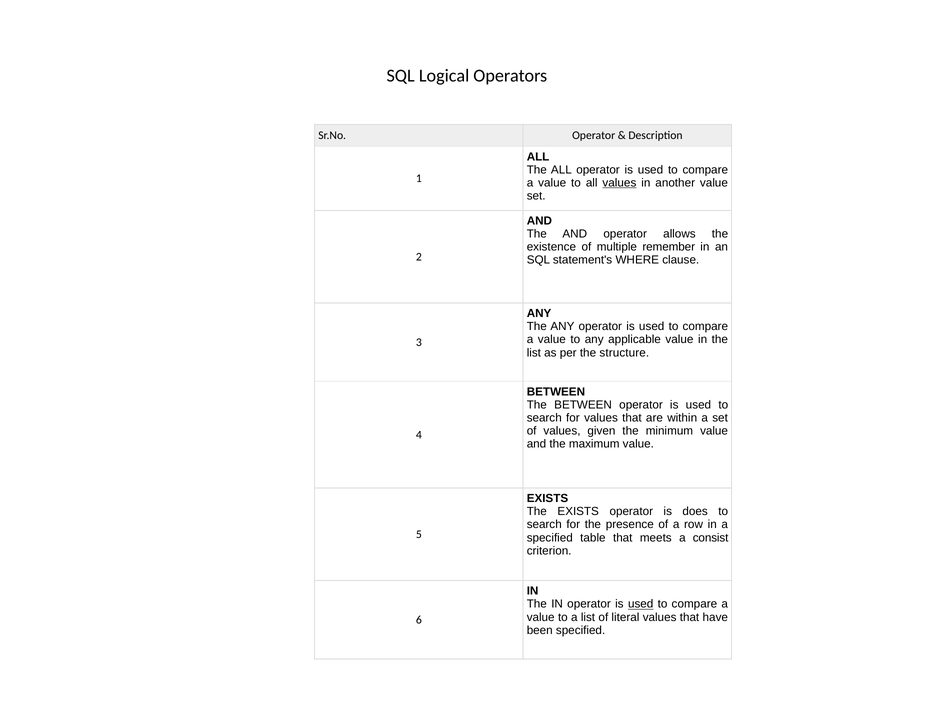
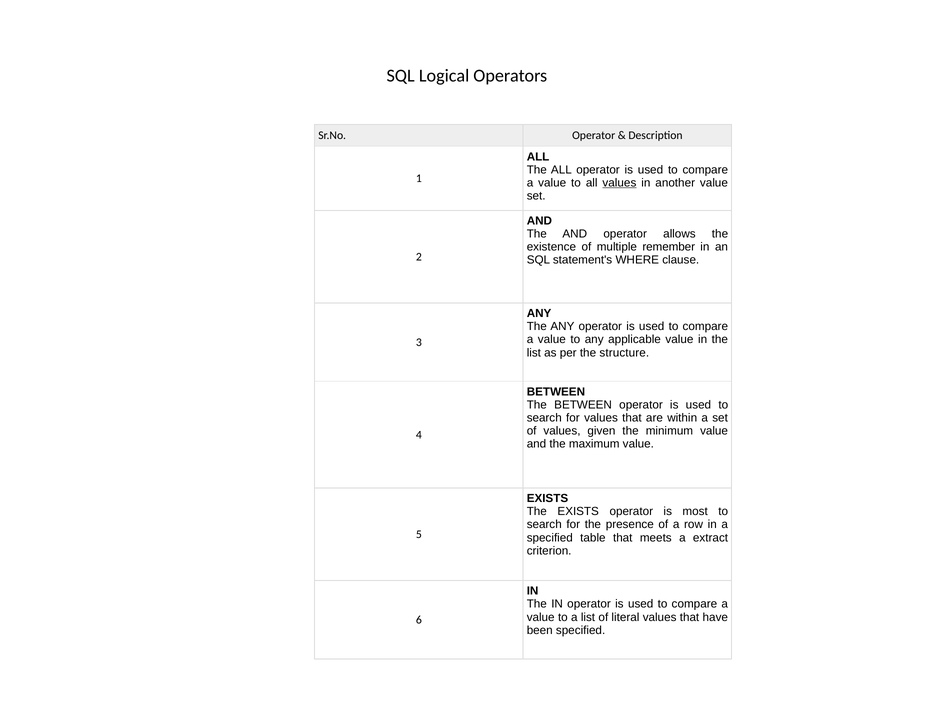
does: does -> most (695, 511)
consist: consist -> extract (711, 537)
used underline: present -> none (641, 604)
